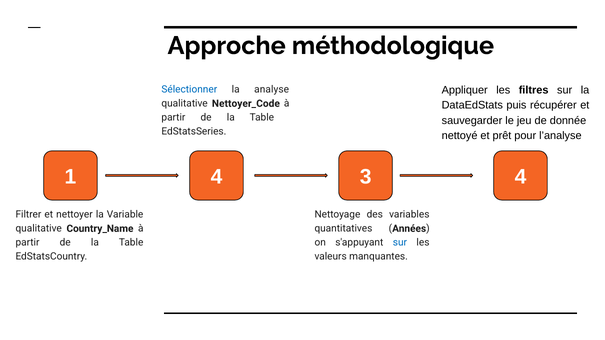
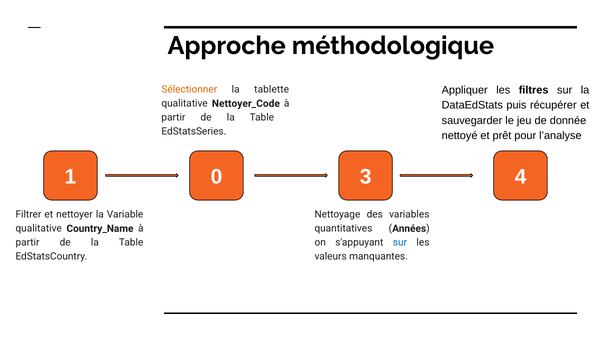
Sélectionner colour: blue -> orange (189, 90)
analyse: analyse -> tablette (272, 90)
1 4: 4 -> 0 (216, 177)
